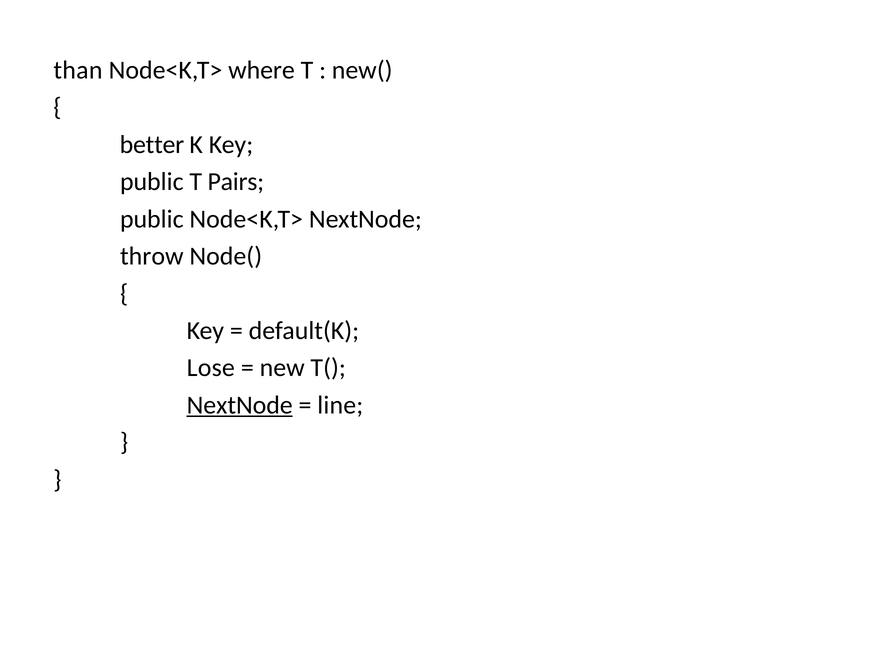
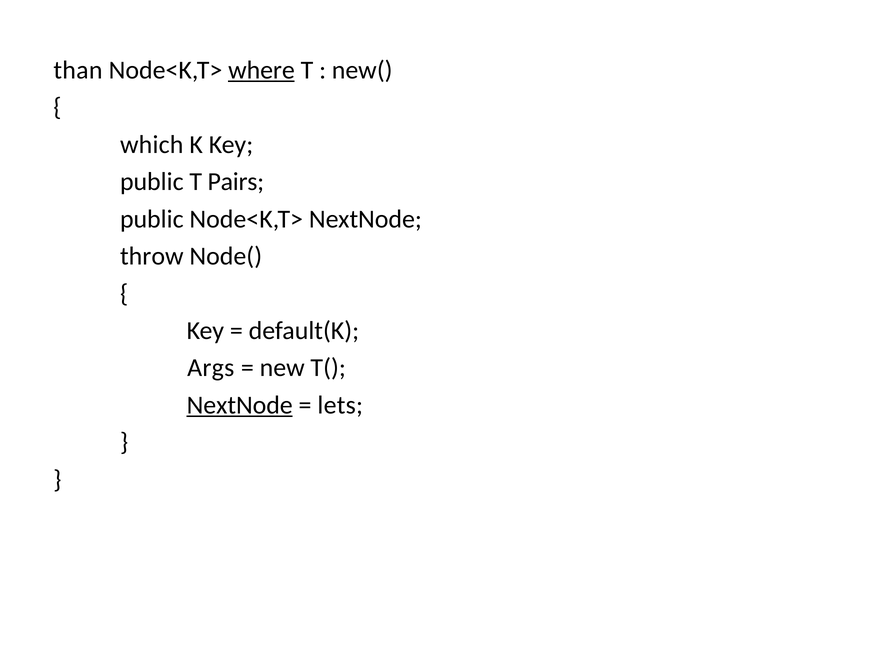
where underline: none -> present (262, 70)
better: better -> which (152, 145)
Lose: Lose -> Args (211, 368)
line: line -> lets (340, 406)
